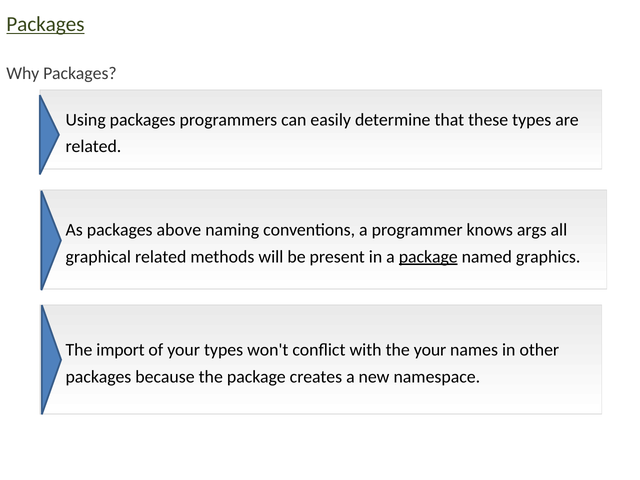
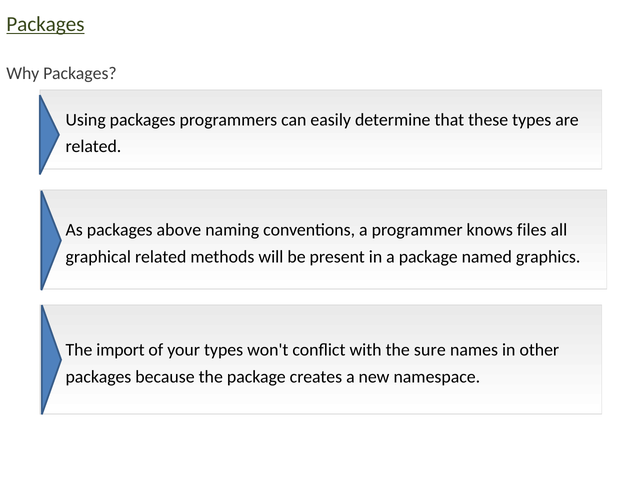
args: args -> files (532, 230)
package underline: present -> none (428, 257)
the your: your -> sure (430, 350)
